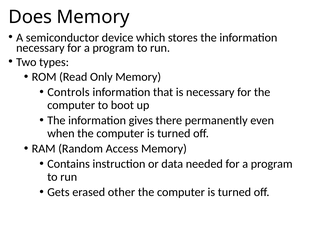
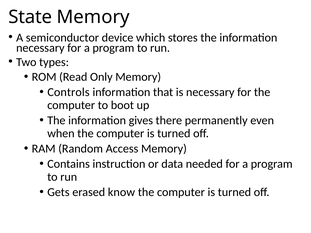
Does: Does -> State (30, 17)
other: other -> know (121, 192)
